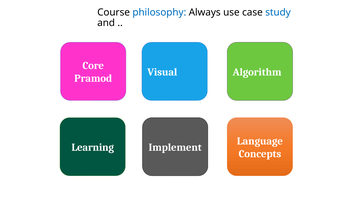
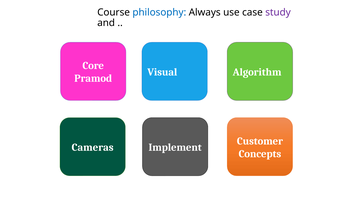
study colour: blue -> purple (278, 12)
Language: Language -> Customer (260, 141)
Learning: Learning -> Cameras (93, 147)
